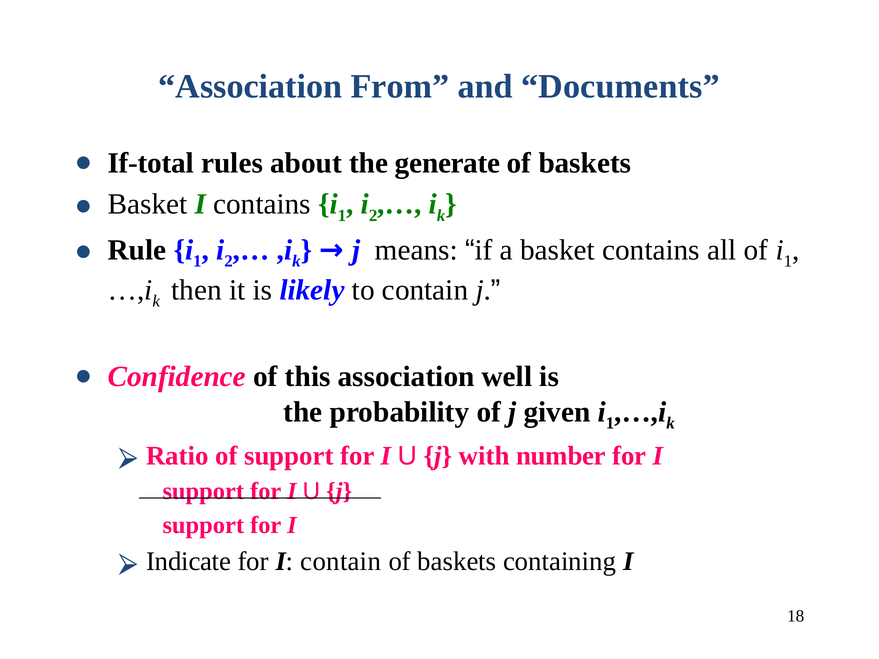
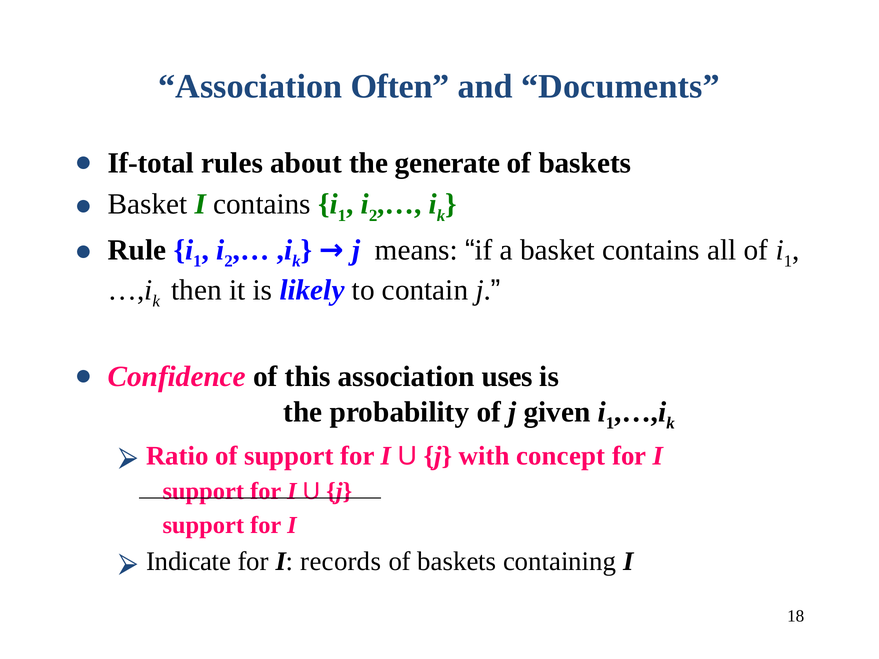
From: From -> Often (400, 87)
well: well -> uses (507, 377)
number: number -> concept (561, 456)
I contain: contain -> records (341, 562)
